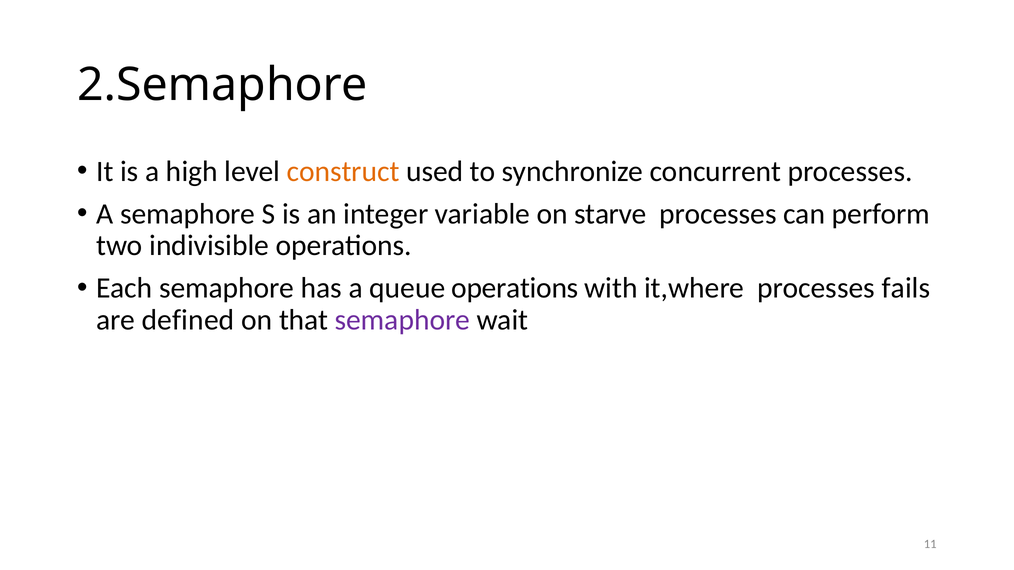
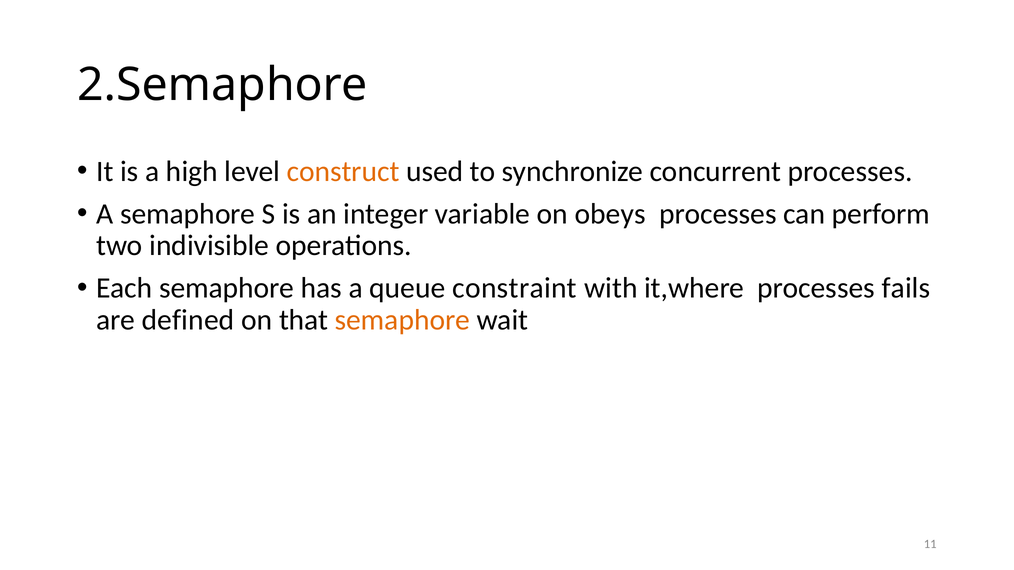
starve: starve -> obeys (610, 214)
queue operations: operations -> constraint (515, 288)
semaphore colour: purple -> orange (402, 320)
